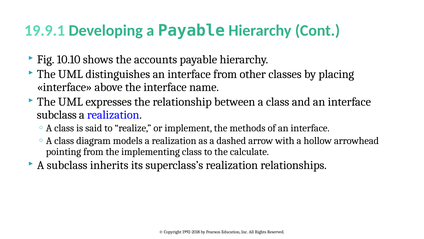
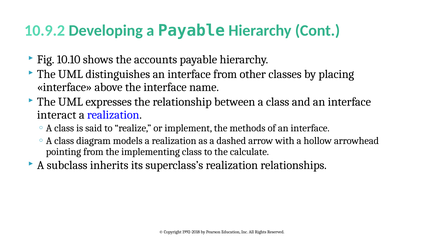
19.9.1: 19.9.1 -> 10.9.2 (45, 31)
subclass: subclass -> interact (57, 115)
